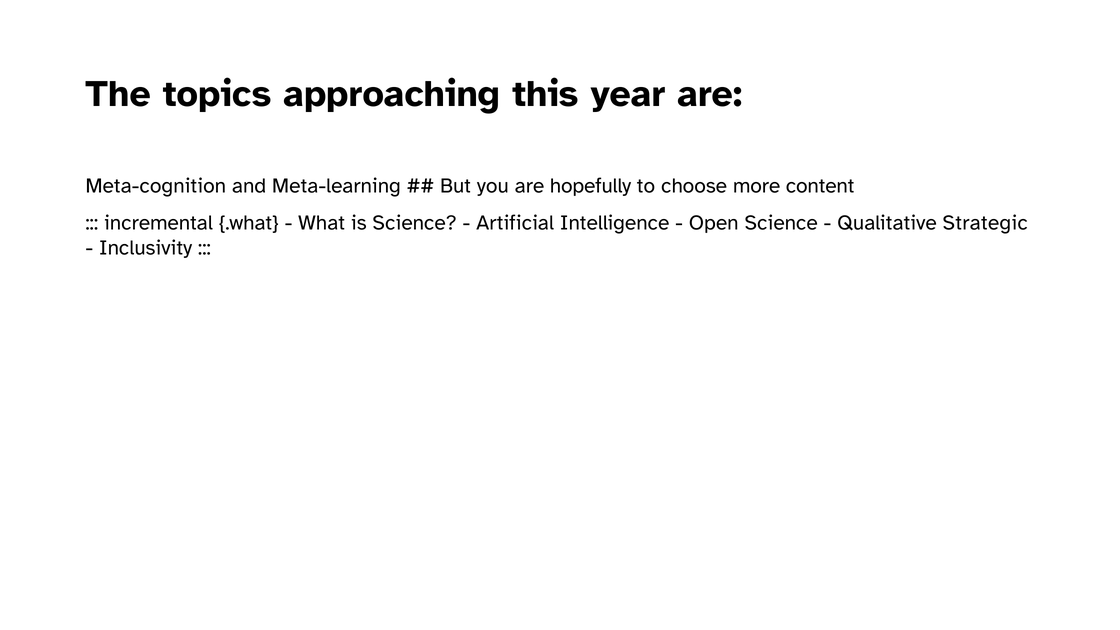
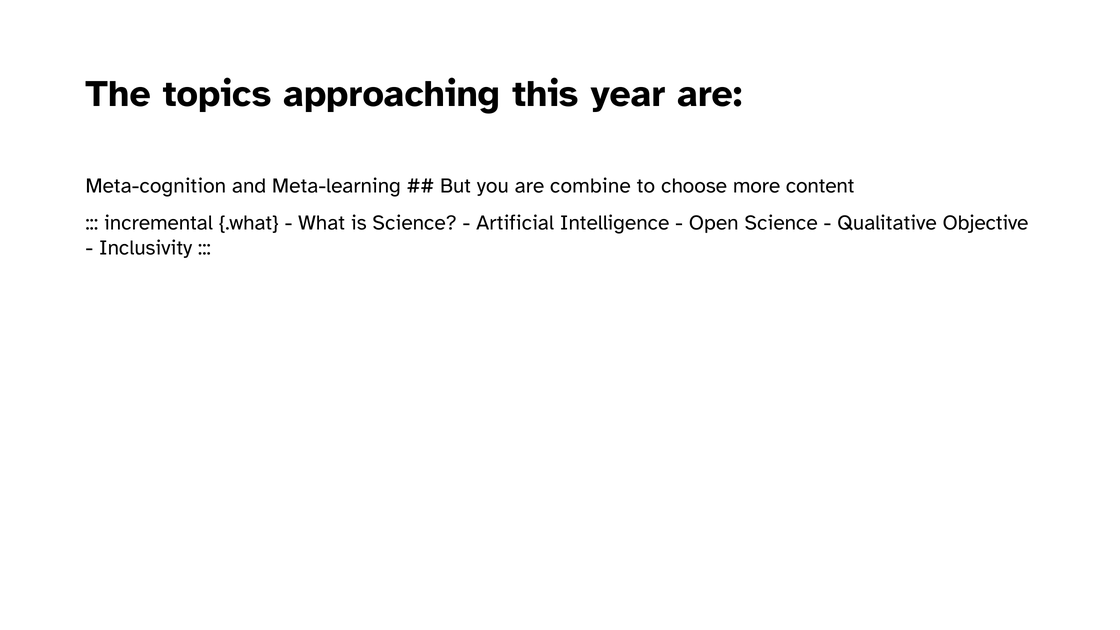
hopefully: hopefully -> combine (590, 186)
Strategic: Strategic -> Objective (986, 223)
